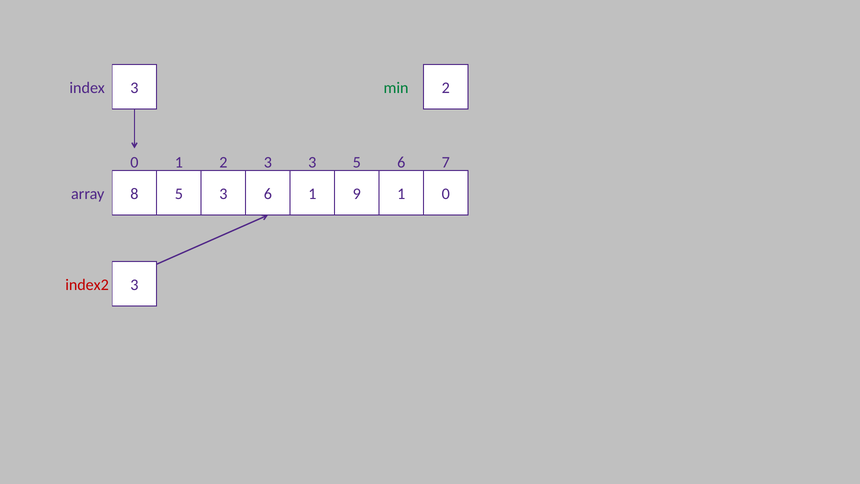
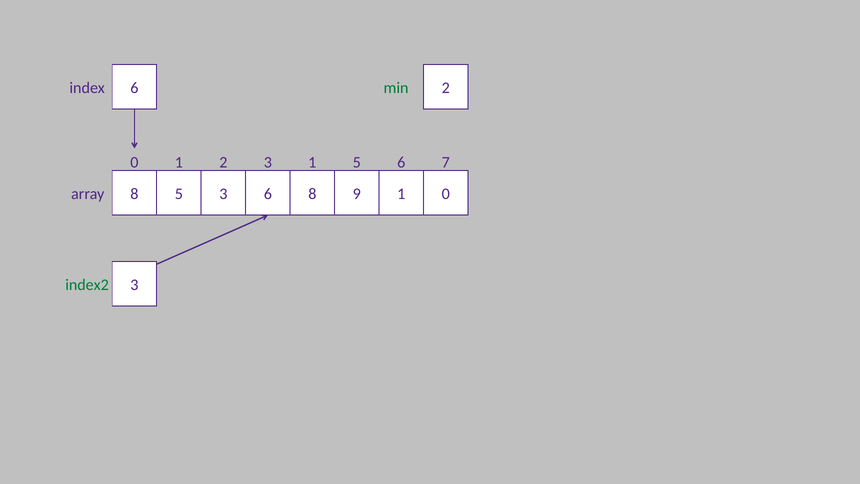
index 3: 3 -> 6 (134, 88)
3 3: 3 -> 1 (312, 162)
6 1: 1 -> 8 (312, 194)
index2 colour: red -> green (87, 285)
